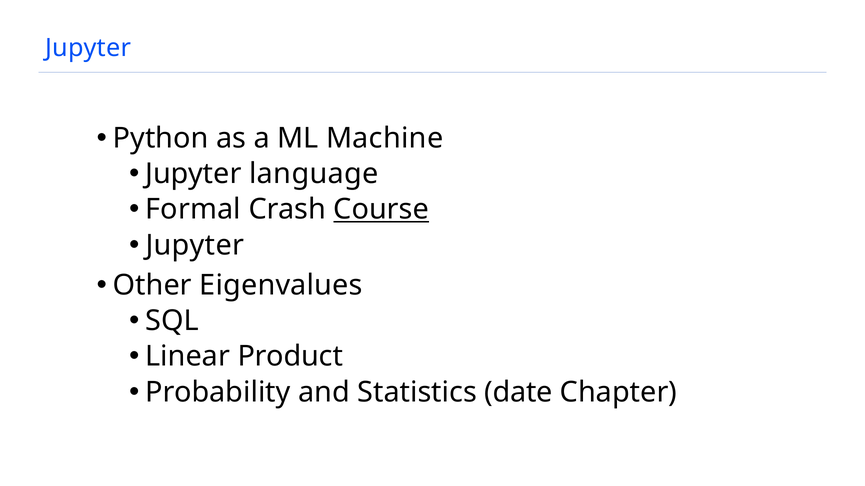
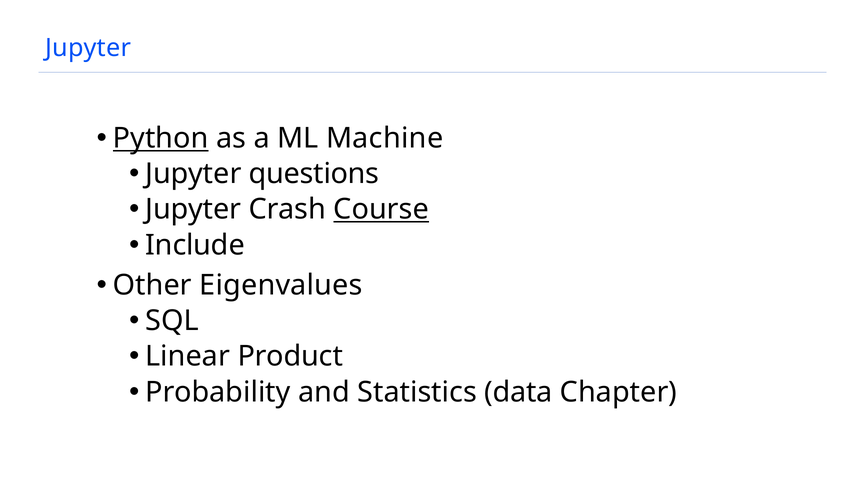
Python underline: none -> present (161, 138)
language: language -> questions (314, 174)
Formal: Formal -> Jupyter (193, 210)
Jupyter: Jupyter -> Include (195, 245)
date: date -> data (519, 393)
